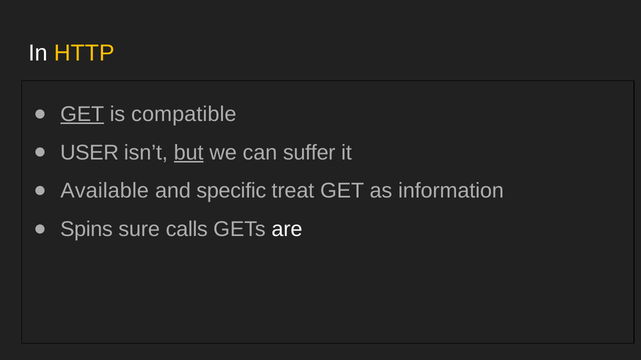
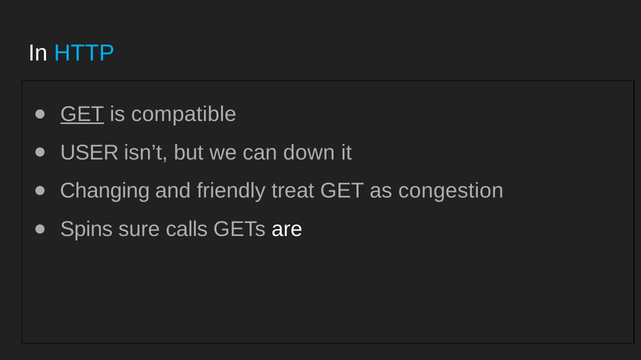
HTTP colour: yellow -> light blue (84, 53)
but underline: present -> none (189, 153)
suffer: suffer -> down (309, 153)
Available: Available -> Changing (105, 191)
specific: specific -> friendly (231, 191)
information: information -> congestion (451, 191)
